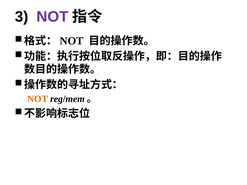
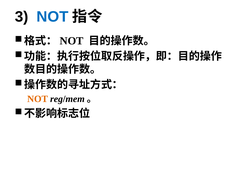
NOT colour: purple -> blue (52, 17)
